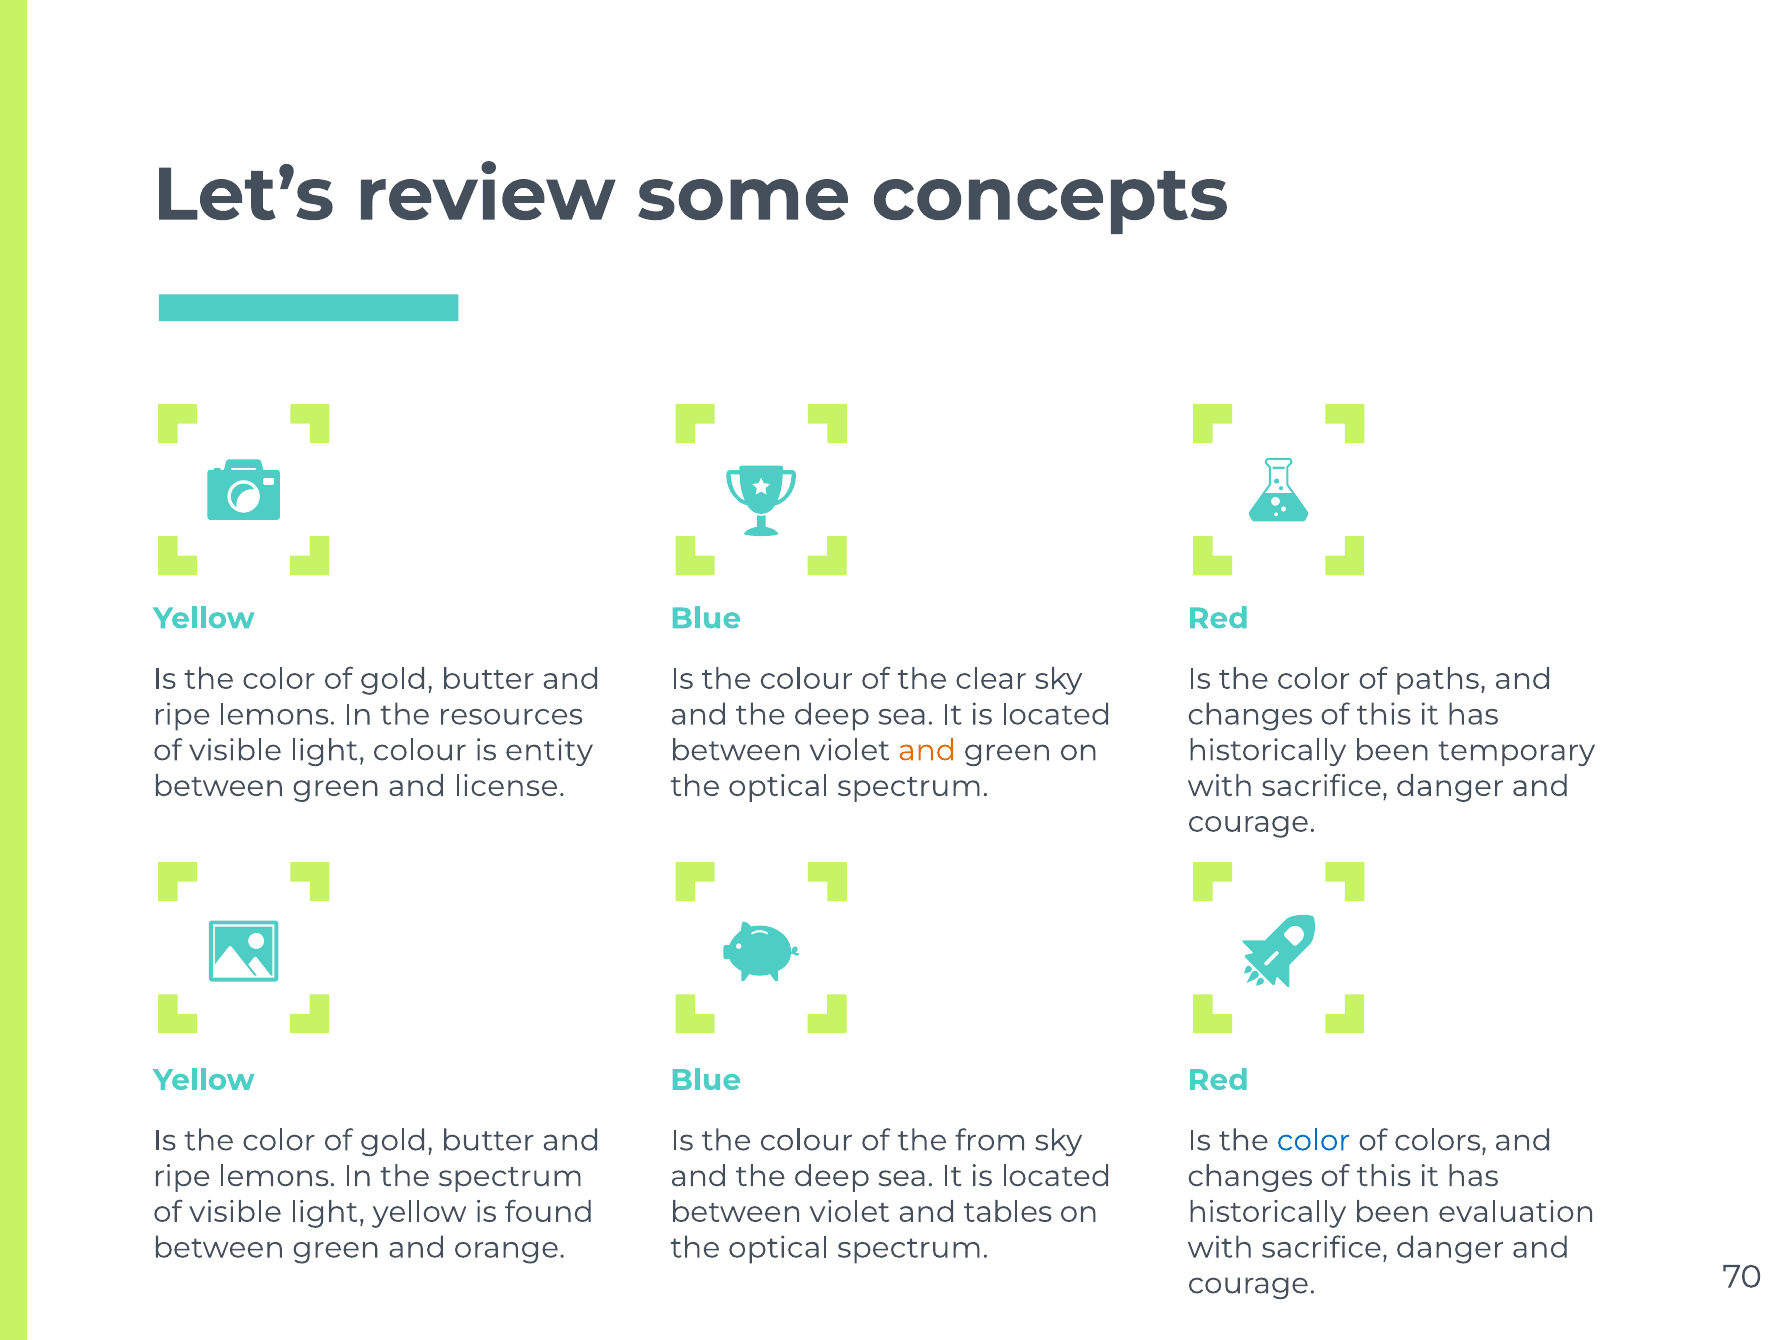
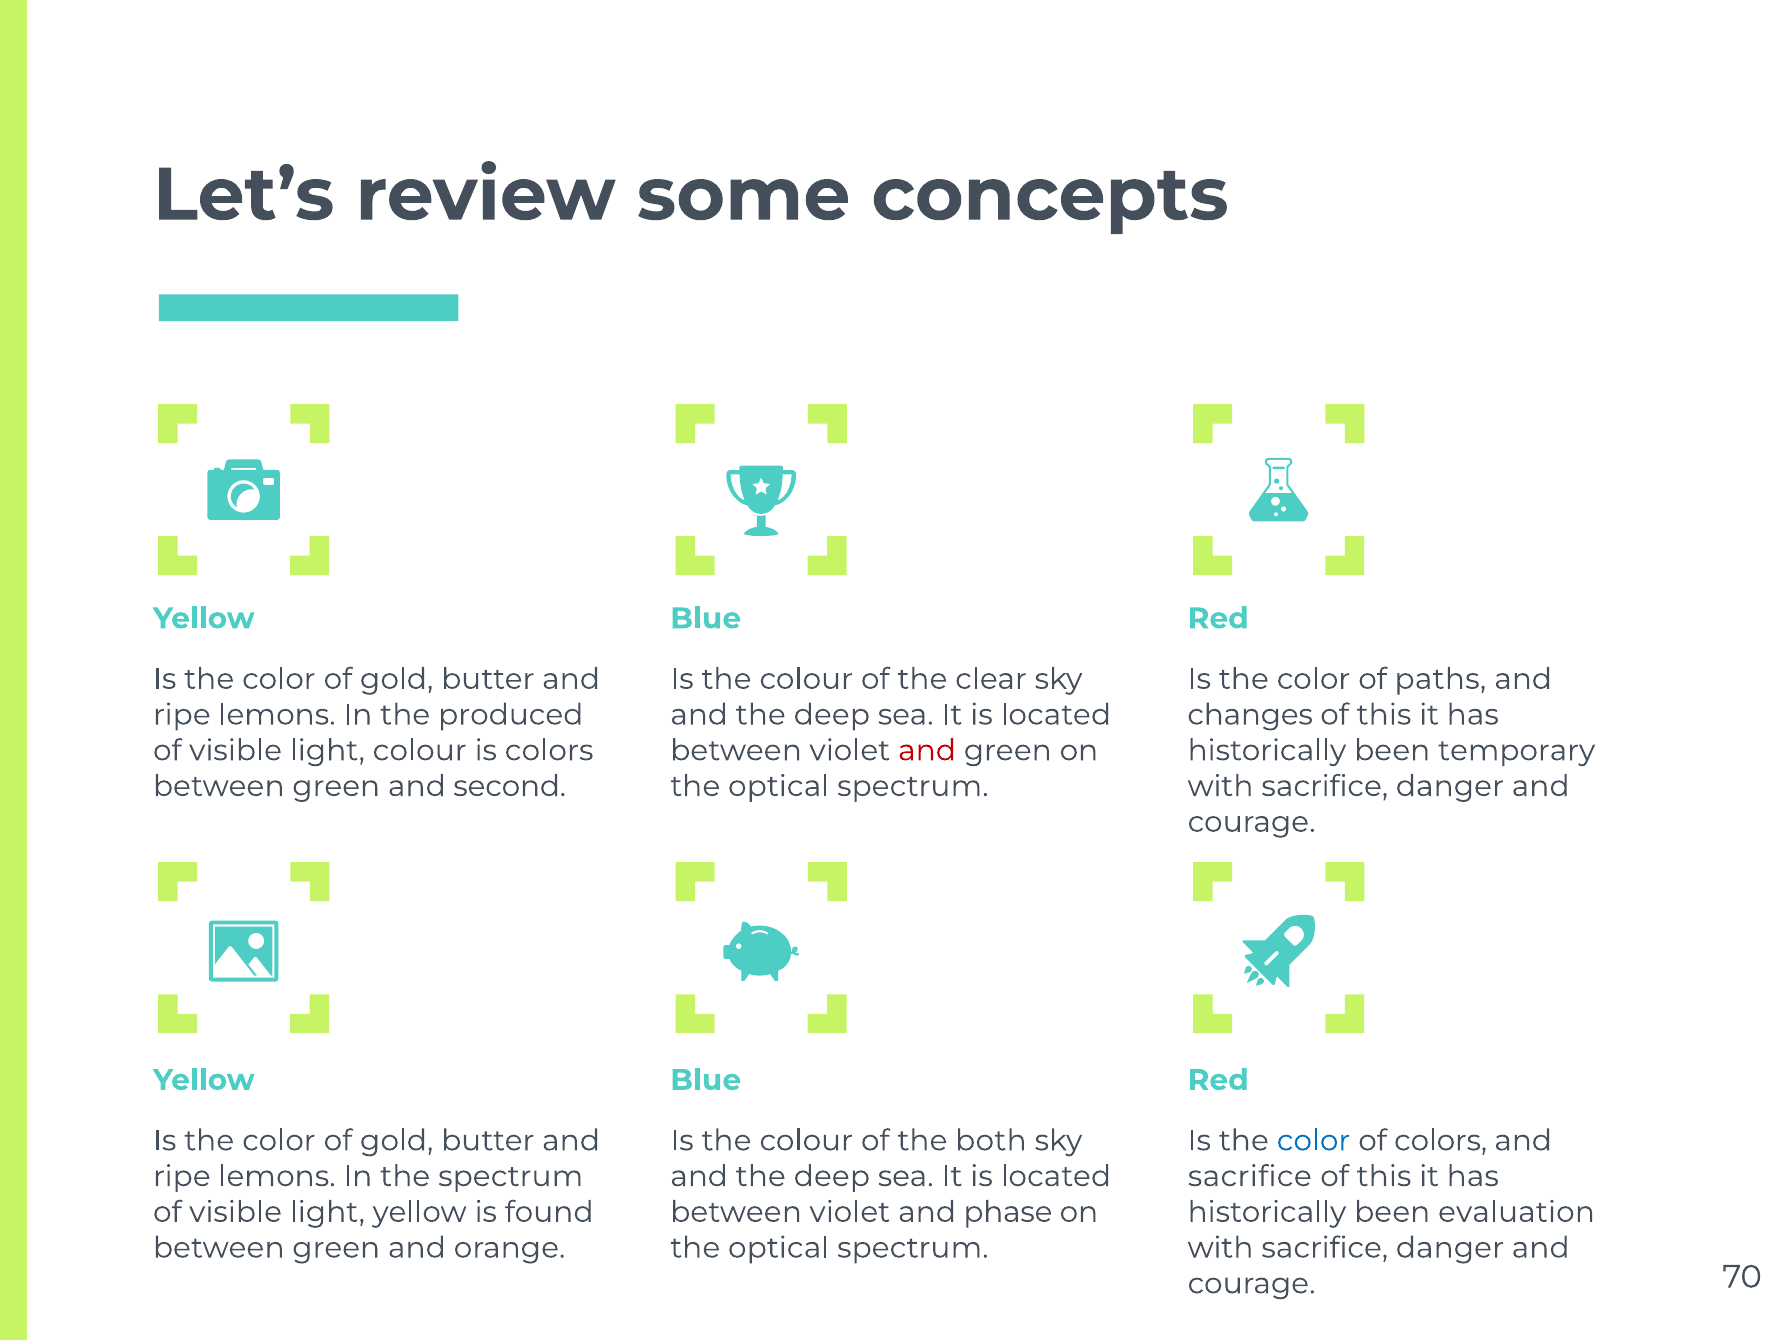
resources: resources -> produced (511, 715)
is entity: entity -> colors (549, 751)
and colour: orange -> red (927, 751)
license: license -> second (510, 786)
from: from -> both (991, 1141)
changes: changes -> sacrifice (1250, 1177)
tables: tables -> phase (1008, 1212)
